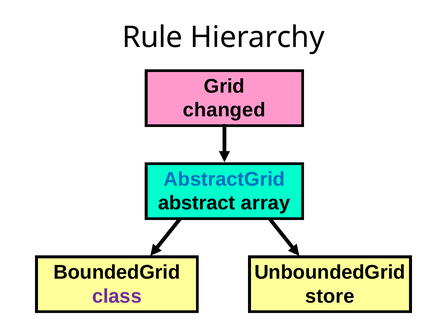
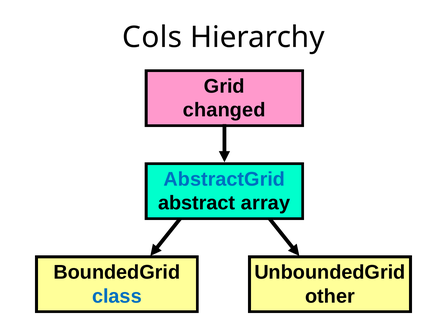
Rule: Rule -> Cols (152, 37)
class colour: purple -> blue (117, 296)
store: store -> other (330, 296)
